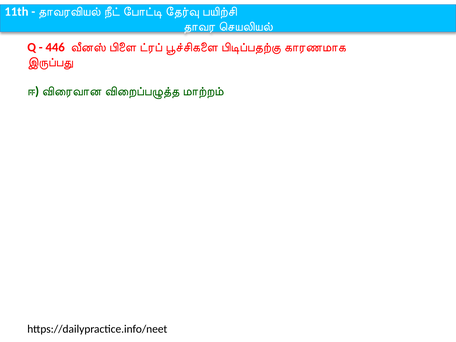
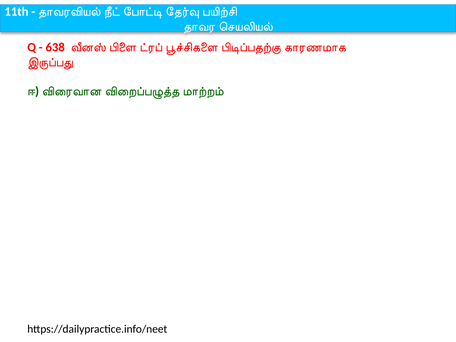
446: 446 -> 638 (55, 47)
